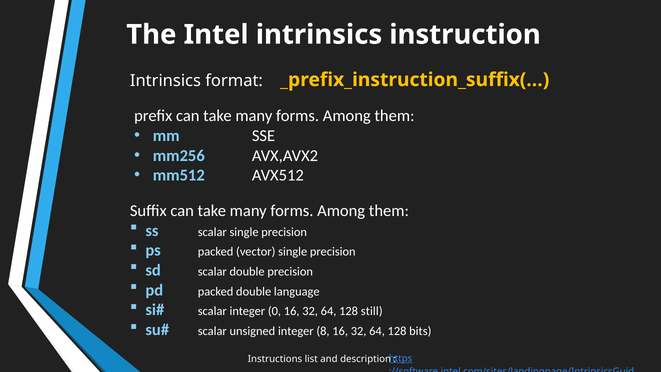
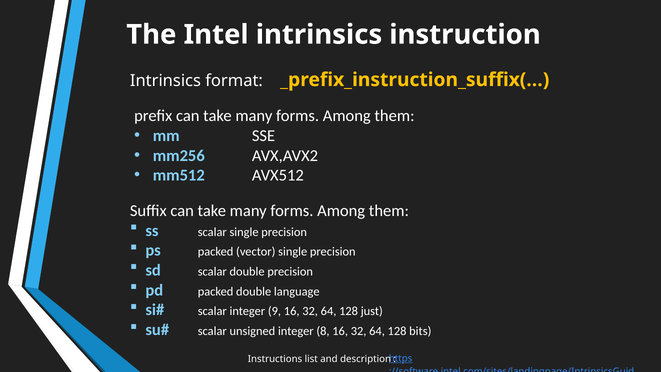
0: 0 -> 9 (274, 311)
still: still -> just (372, 311)
